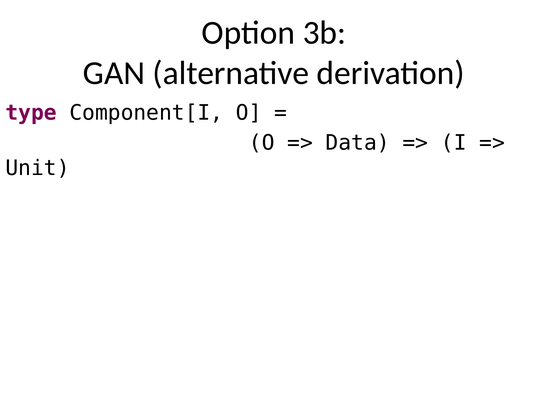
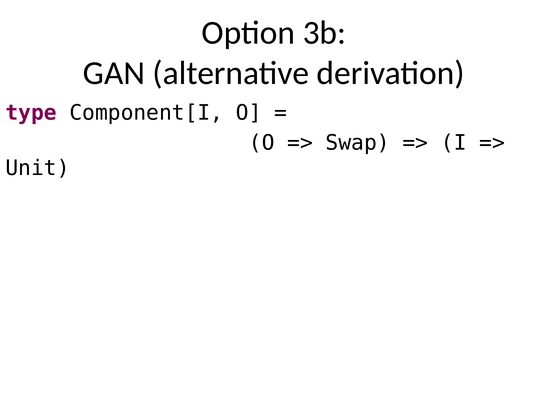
Data: Data -> Swap (358, 143)
